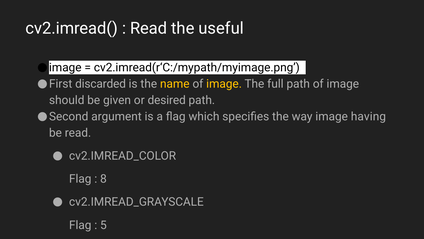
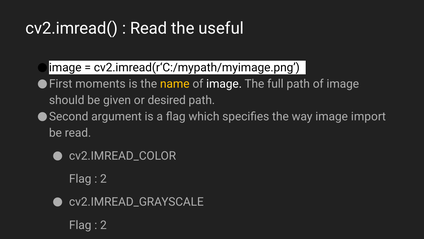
discarded: discarded -> moments (100, 84)
image colour: yellow -> white (224, 84)
having: having -> import (368, 116)
8: 8 -> 2 (103, 179)
5: 5 -> 2 (103, 225)
